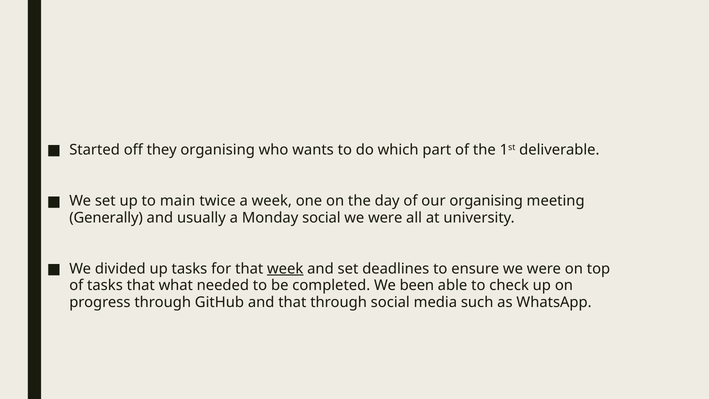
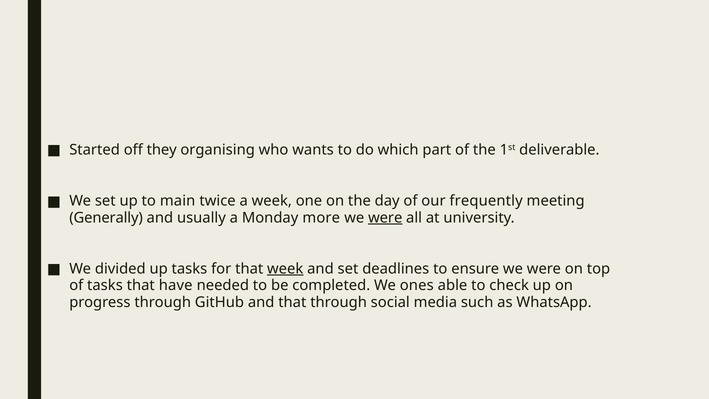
our organising: organising -> frequently (486, 201)
Monday social: social -> more (321, 218)
were underline: none -> present (385, 218)
what: what -> have (176, 285)
been: been -> ones (417, 285)
